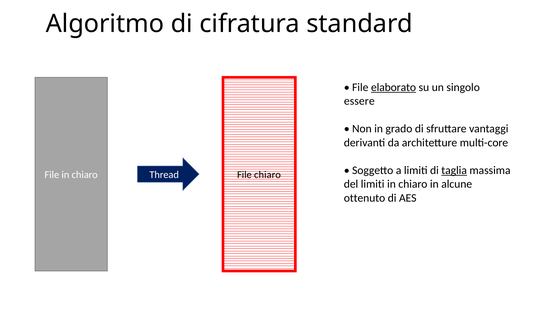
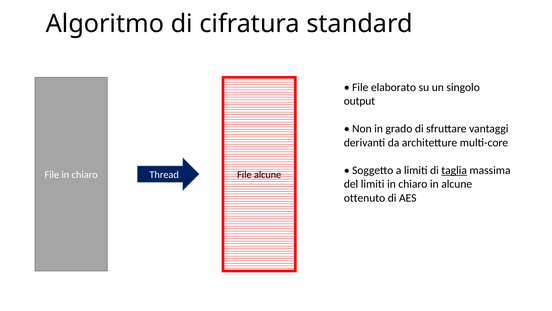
elaborato underline: present -> none (394, 87)
essere: essere -> output (359, 101)
File chiaro: chiaro -> alcune (268, 175)
